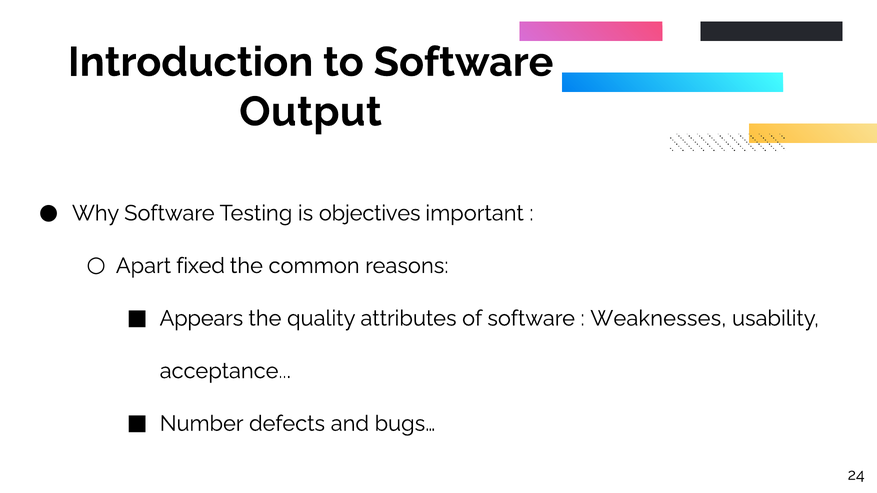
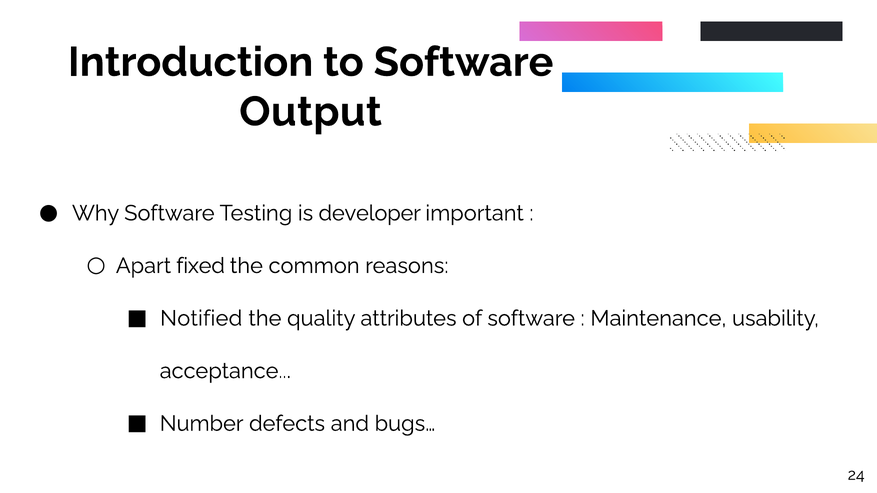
objectives: objectives -> developer (370, 213)
Appears: Appears -> Notified (201, 319)
Weaknesses: Weaknesses -> Maintenance (658, 319)
